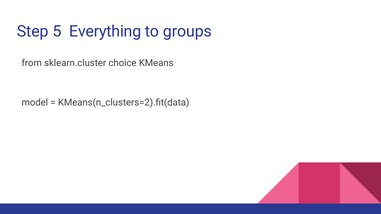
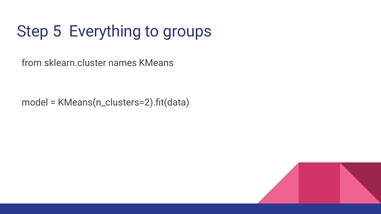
choice: choice -> names (123, 63)
